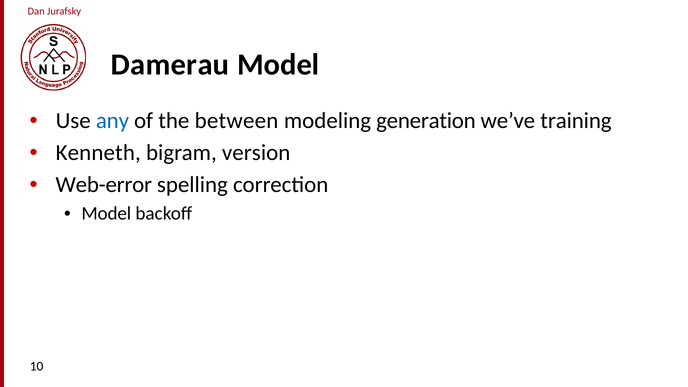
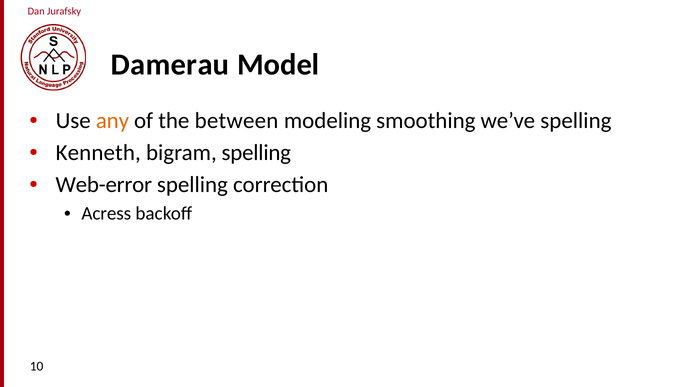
any colour: blue -> orange (112, 121)
generation: generation -> smoothing (426, 121)
we’ve training: training -> spelling (576, 121)
bigram version: version -> spelling (256, 153)
Model: Model -> Acress (106, 214)
